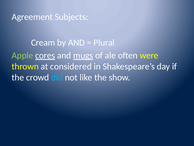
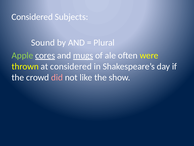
Agreement: Agreement -> Considered (32, 17)
Cream: Cream -> Sound (43, 42)
did colour: light blue -> pink (57, 77)
